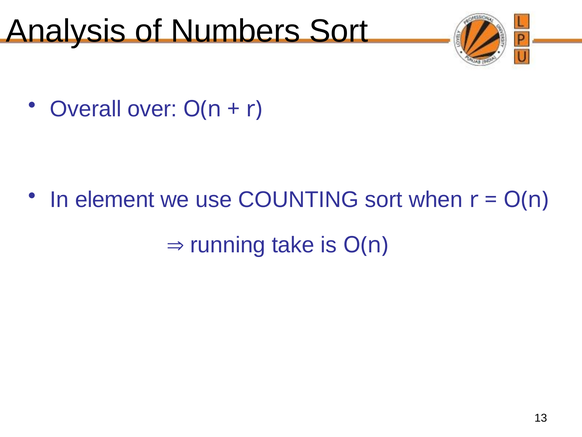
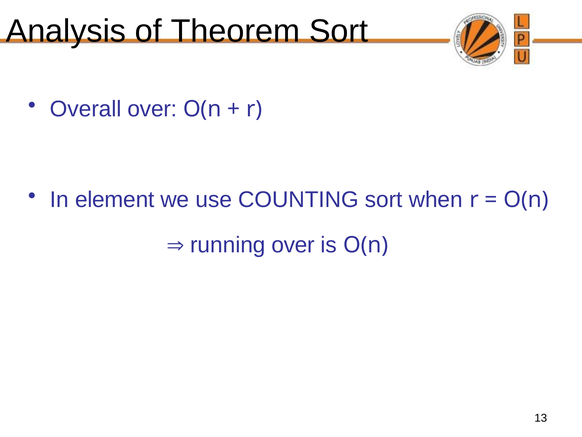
Numbers: Numbers -> Theorem (235, 31)
running take: take -> over (293, 245)
